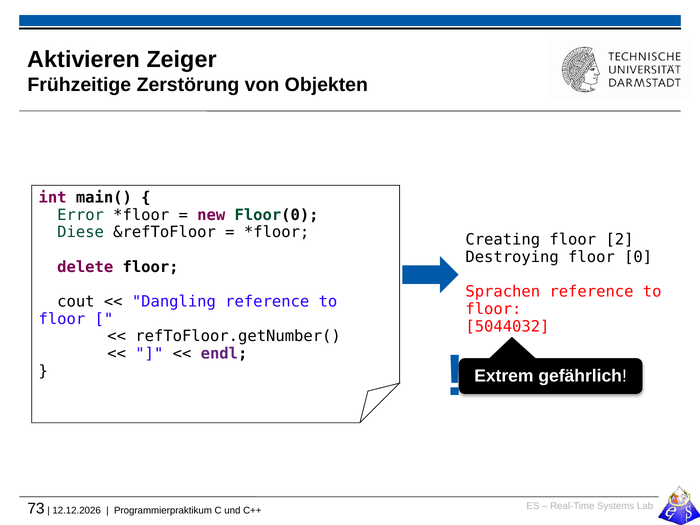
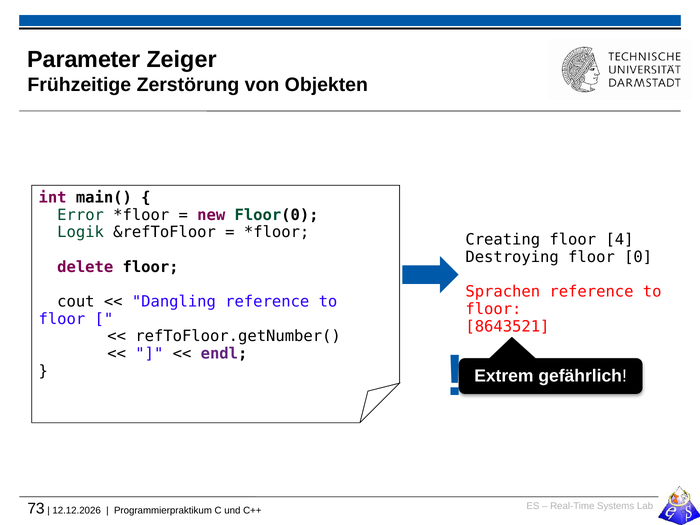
Aktivieren: Aktivieren -> Parameter (84, 59)
Diese: Diese -> Logik (81, 232)
2: 2 -> 4 (620, 240)
5044032: 5044032 -> 8643521 (507, 326)
